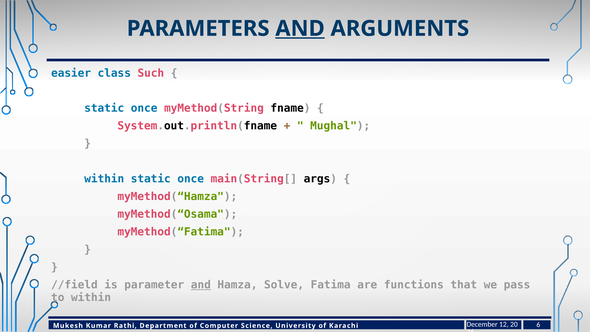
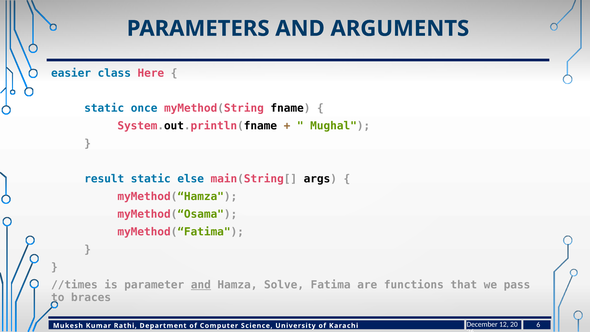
AND underline: present -> none (300, 29)
Such: Such -> Here (151, 73)
within: within -> result (104, 179)
once: once -> else (191, 179)
//field: //field -> //times (74, 285)
to within: within -> braces (91, 298)
